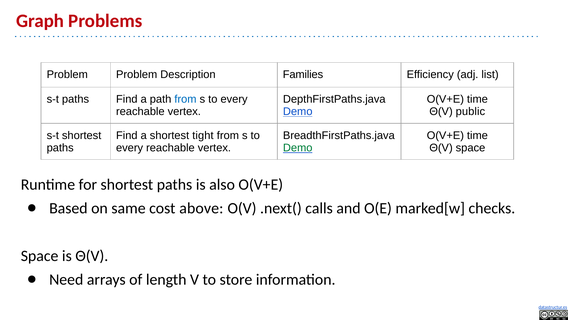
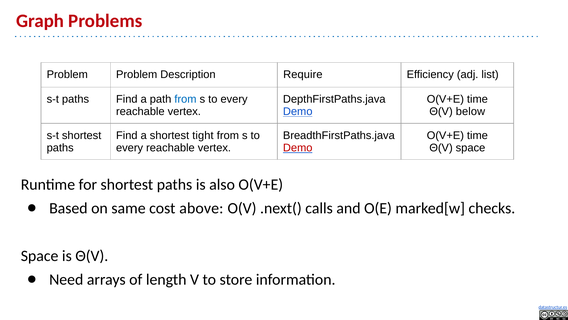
Families: Families -> Require (303, 74)
public: public -> below (470, 111)
Demo colour: green -> red (298, 148)
